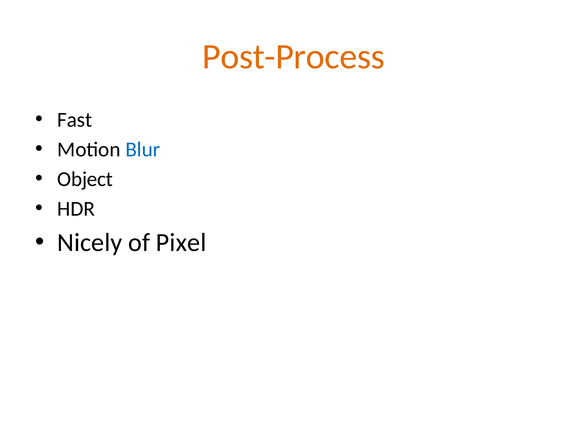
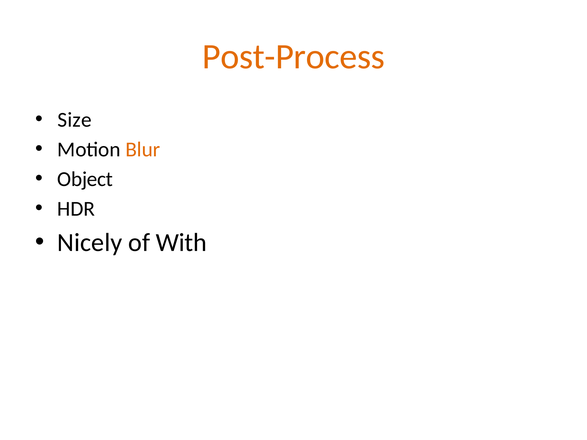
Fast: Fast -> Size (75, 120)
Blur colour: blue -> orange (143, 150)
Pixel: Pixel -> With (181, 243)
